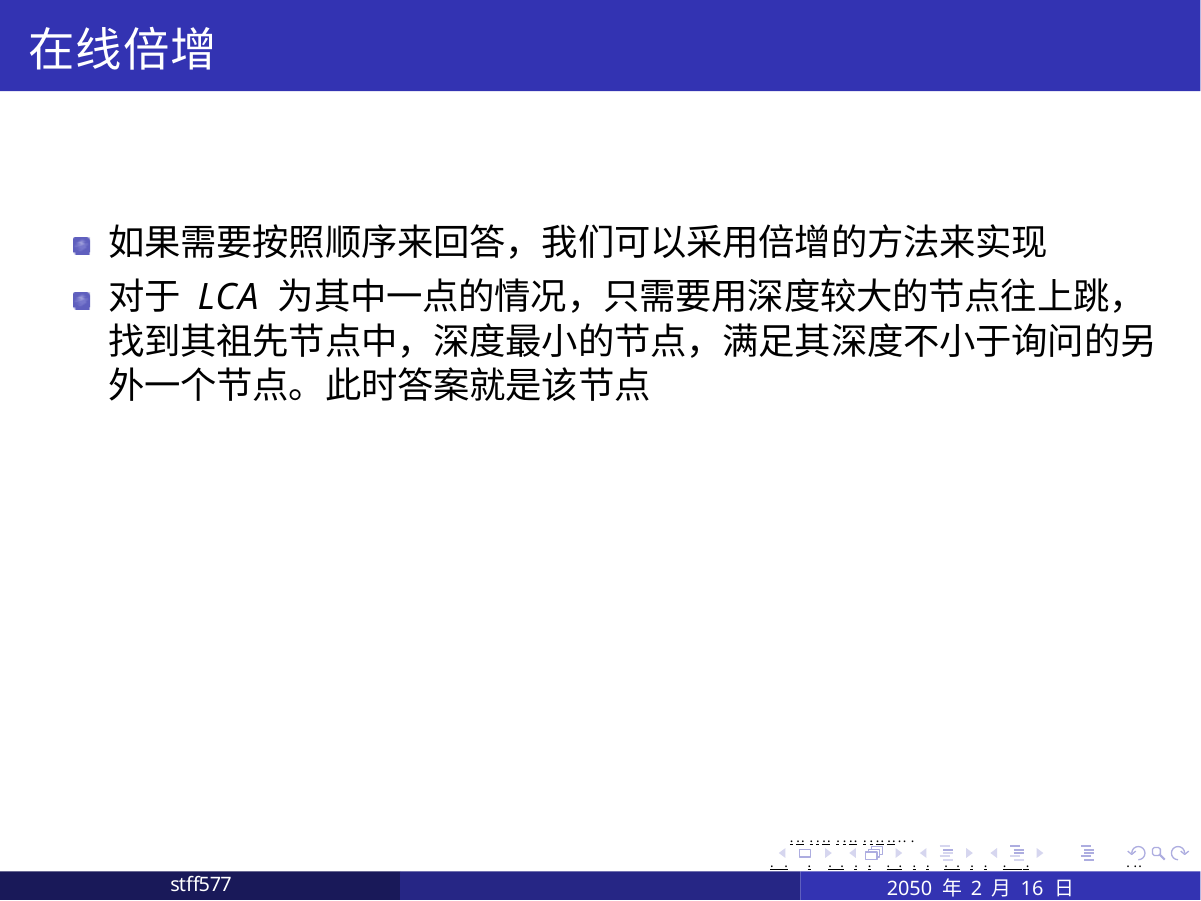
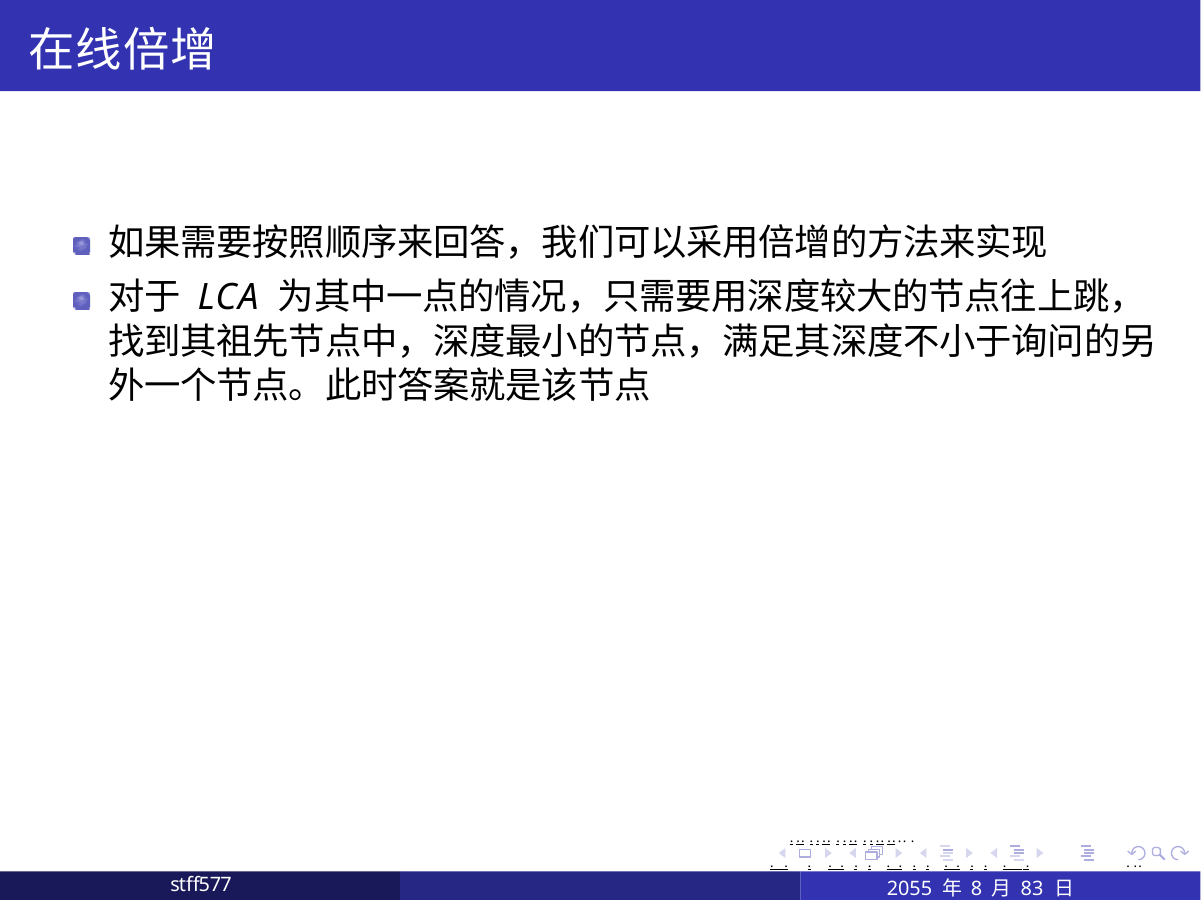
2050: 2050 -> 2055 (910, 889)
2: 2 -> 8 (976, 889)
16: 16 -> 83 (1032, 889)
